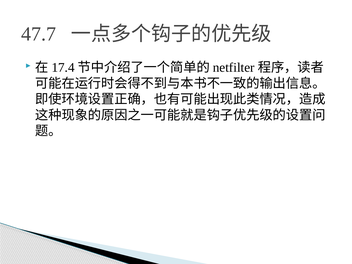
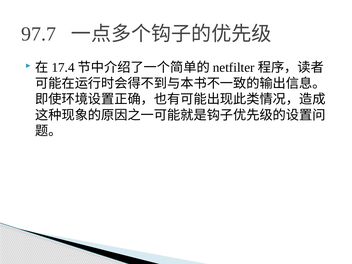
47.7: 47.7 -> 97.7 (39, 34)
